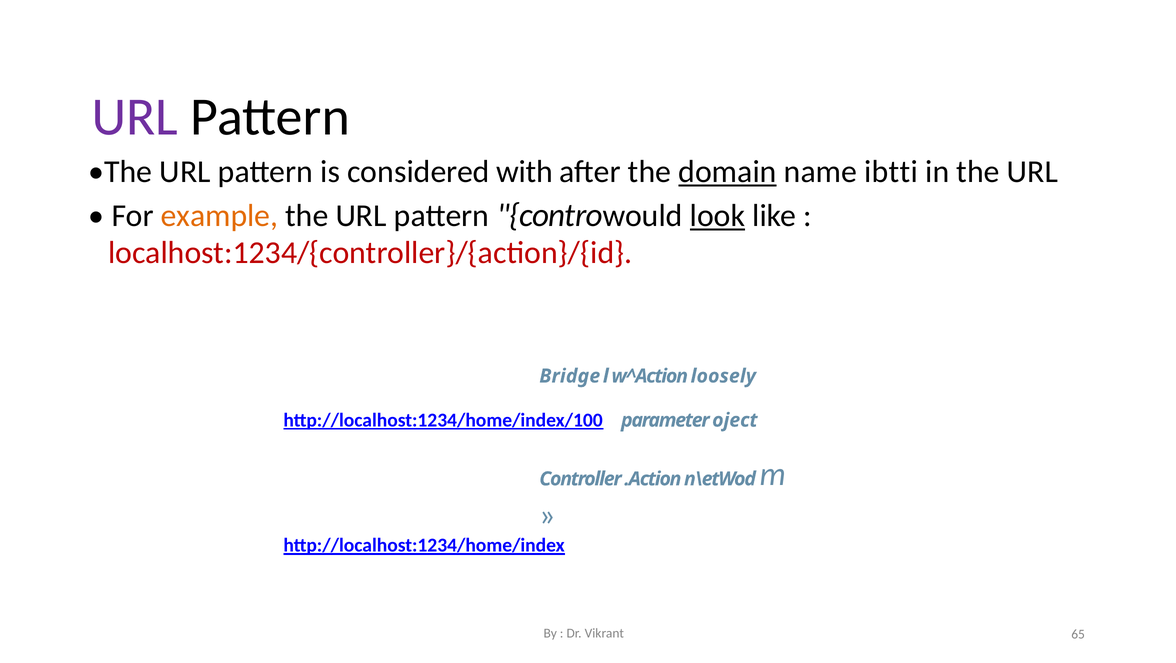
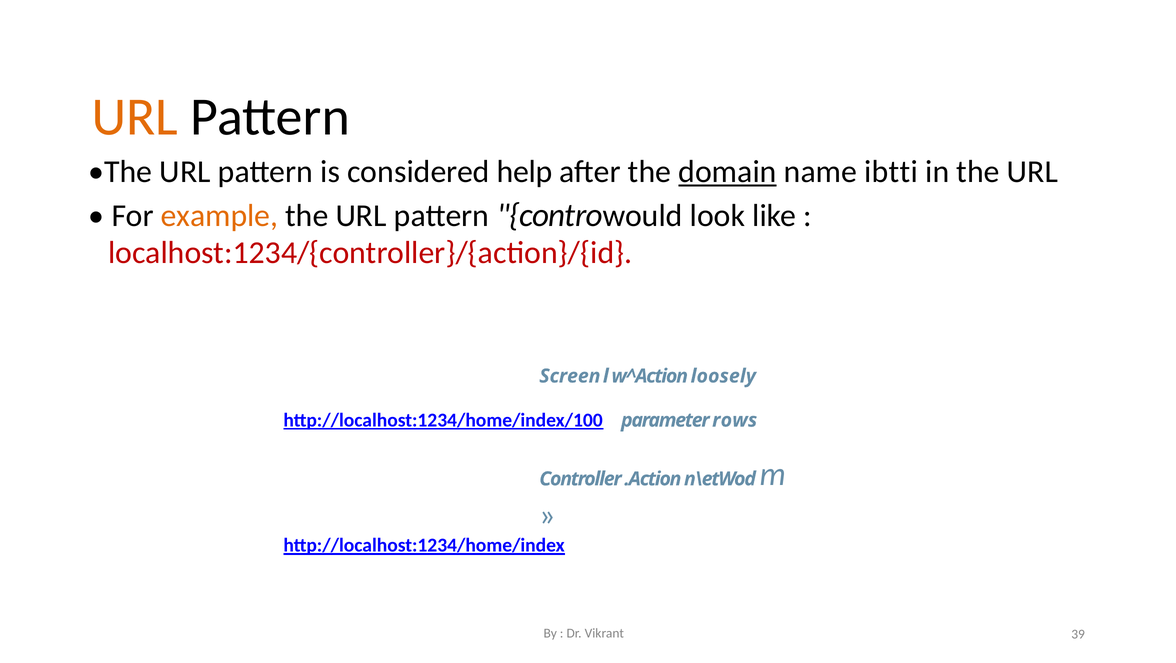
URL colour: purple -> orange (135, 117)
with: with -> help (525, 172)
look underline: present -> none (717, 216)
Bridge: Bridge -> Screen (570, 376)
oject: oject -> rows (735, 420)
65: 65 -> 39 (1078, 634)
